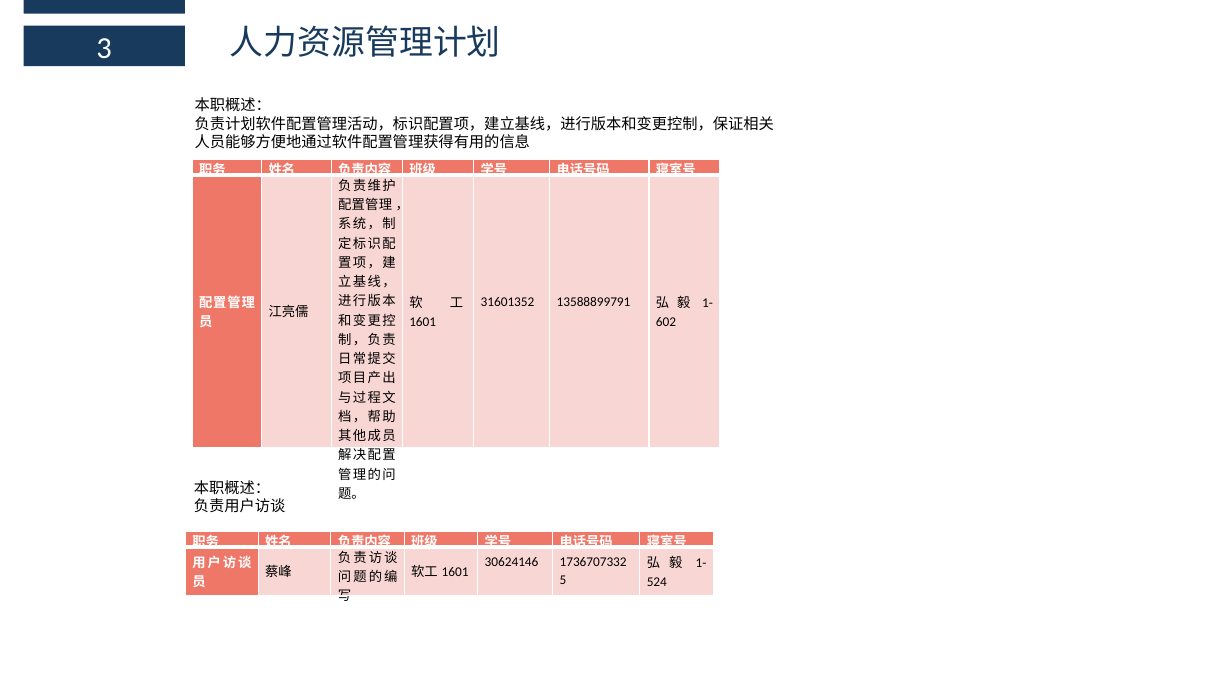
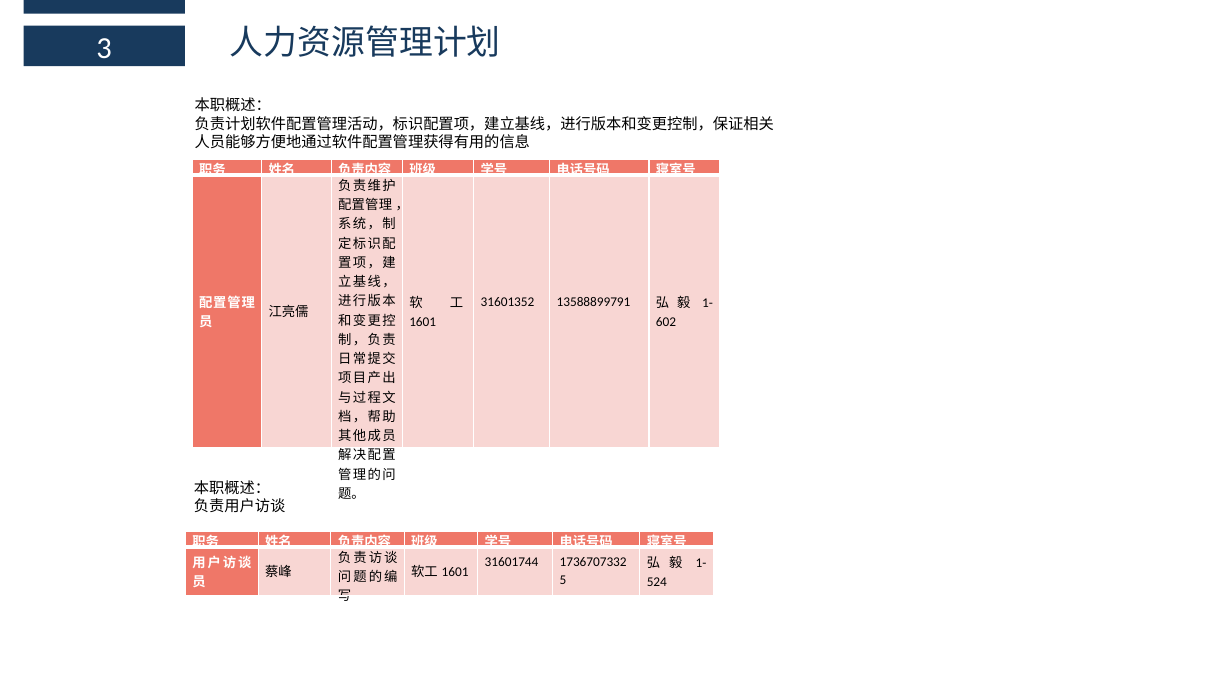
30624146: 30624146 -> 31601744 (512, 562)
